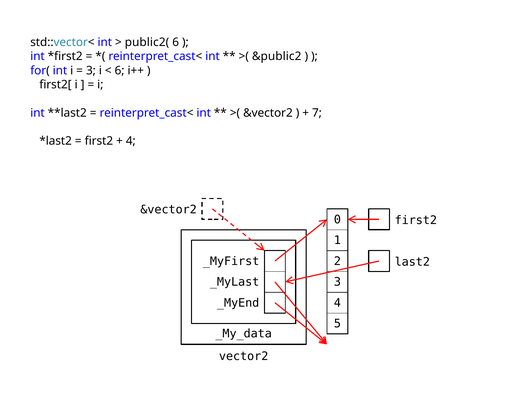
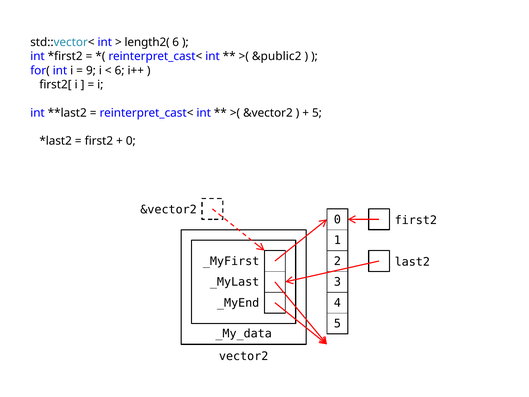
public2(: public2( -> length2( (147, 42)
3: 3 -> 9 (91, 70)
7: 7 -> 5 (317, 113)
4: 4 -> 0 (131, 141)
